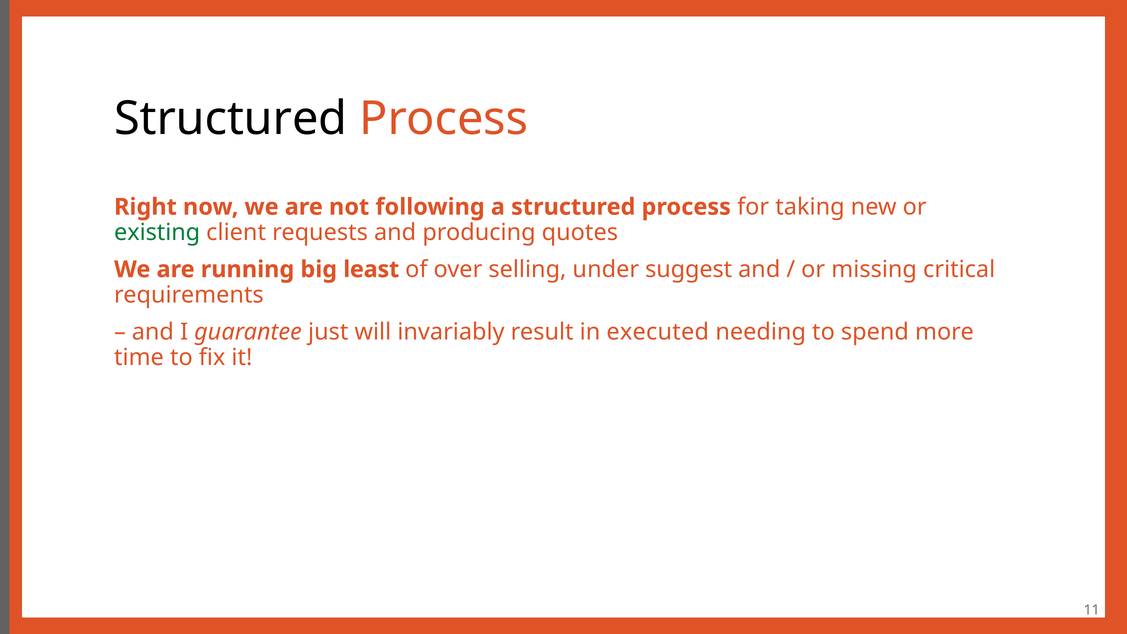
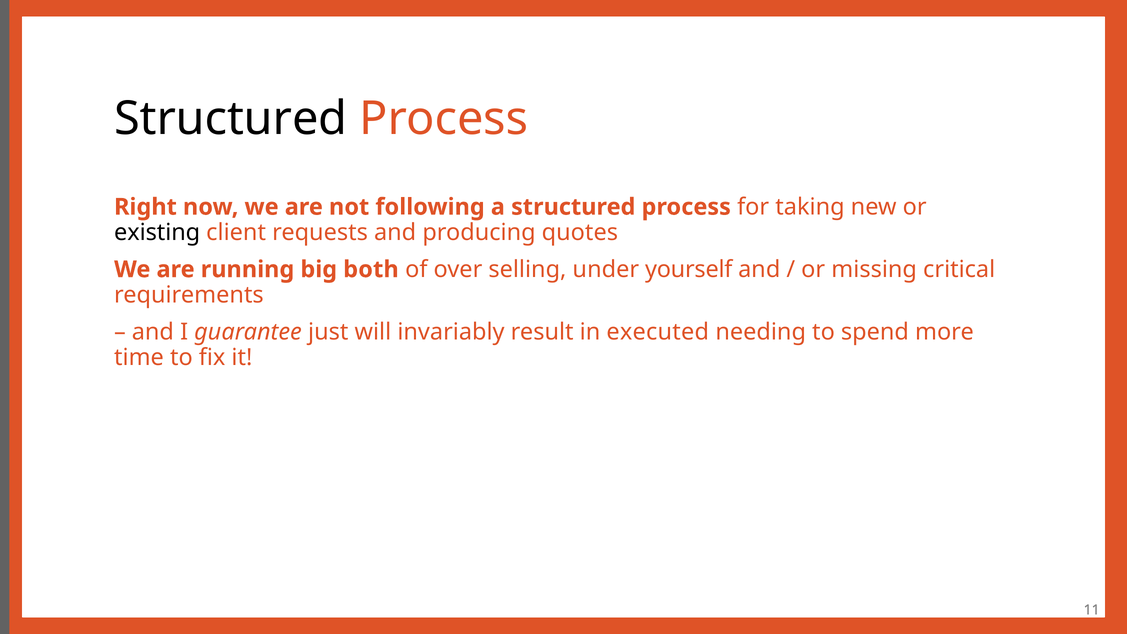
existing colour: green -> black (157, 232)
least: least -> both (371, 269)
suggest: suggest -> yourself (689, 269)
